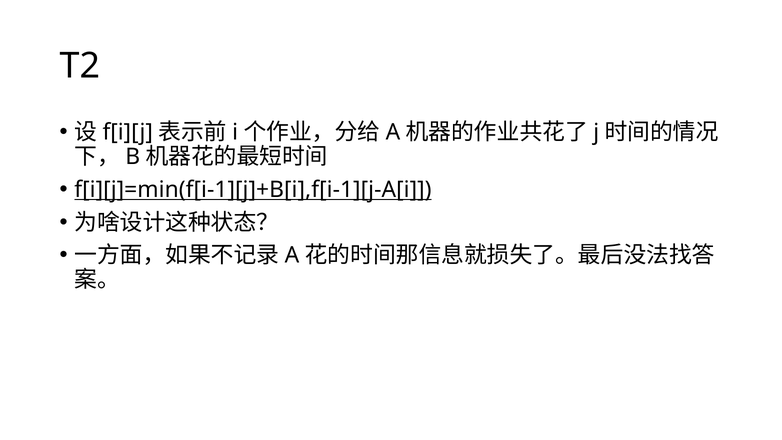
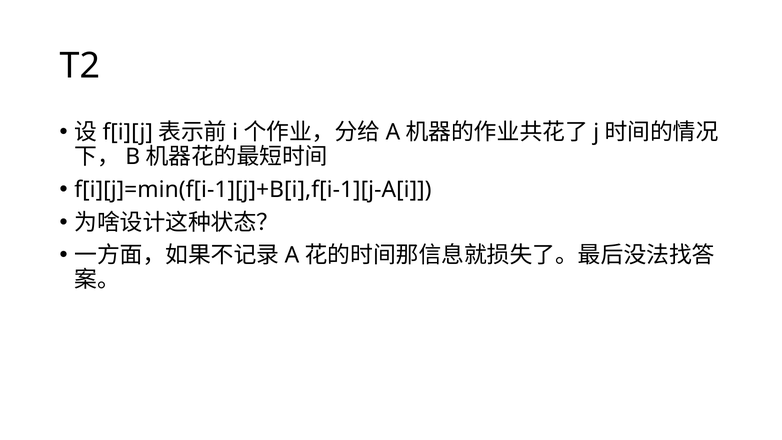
f[i][j]=min(f[i-1][j]+B[i],f[i-1][j-A[i underline: present -> none (253, 190)
